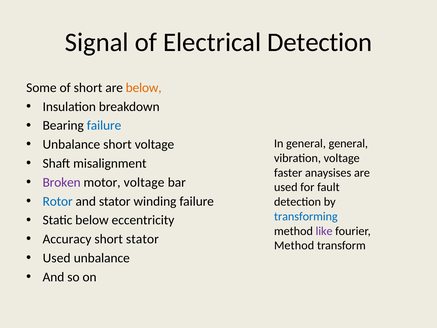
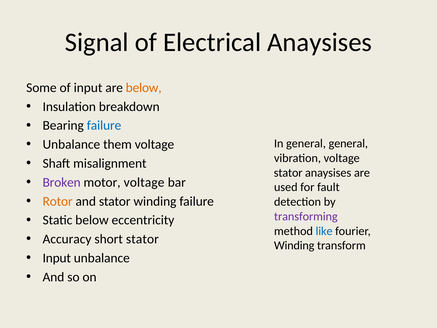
Electrical Detection: Detection -> Anaysises (320, 42)
of short: short -> input (88, 88)
Unbalance short: short -> them (117, 144)
faster: faster -> stator (288, 173)
Rotor colour: blue -> orange (58, 201)
transforming colour: blue -> purple (306, 216)
like colour: purple -> blue (324, 231)
Method: Method -> Winding (294, 245)
Used: Used -> Input (57, 258)
